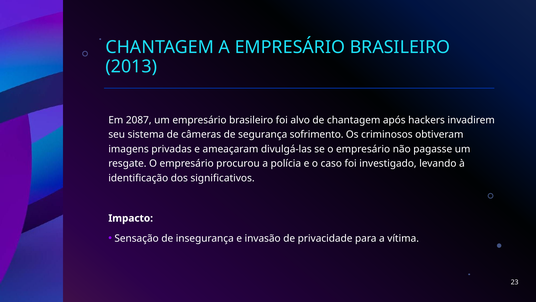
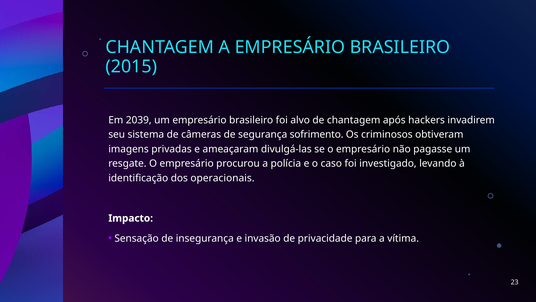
2013: 2013 -> 2015 (131, 66)
2087: 2087 -> 2039 (139, 120)
significativos: significativos -> operacionais (223, 178)
